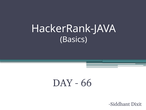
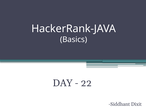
66: 66 -> 22 (86, 83)
